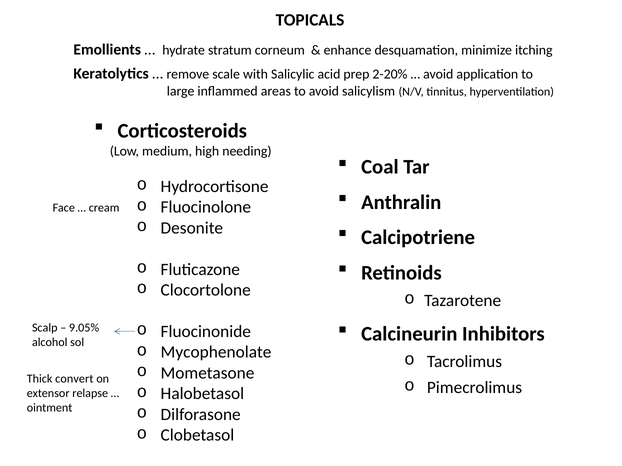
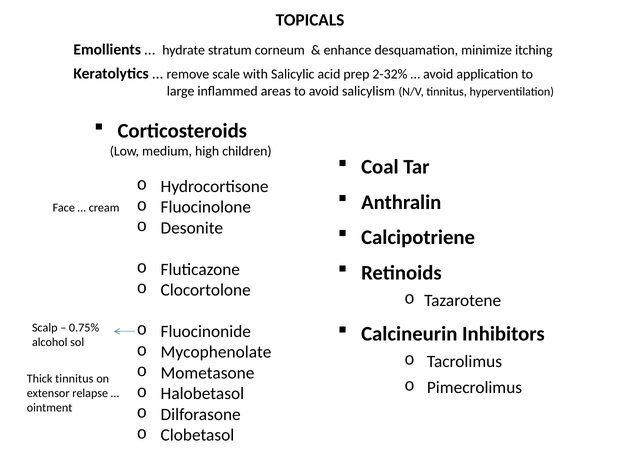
2-20%: 2-20% -> 2-32% (390, 74)
needing: needing -> children (247, 151)
9.05%: 9.05% -> 0.75% (84, 328)
Thick convert: convert -> tinnitus (74, 379)
